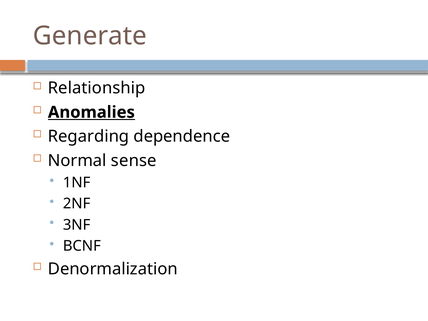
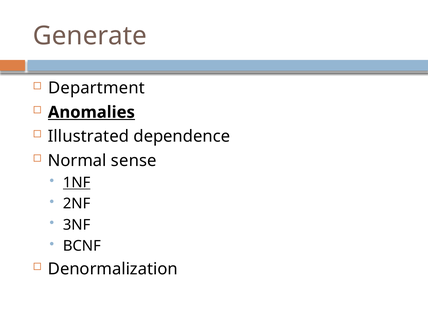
Relationship: Relationship -> Department (97, 88)
Regarding: Regarding -> Illustrated (88, 136)
1NF underline: none -> present (77, 183)
